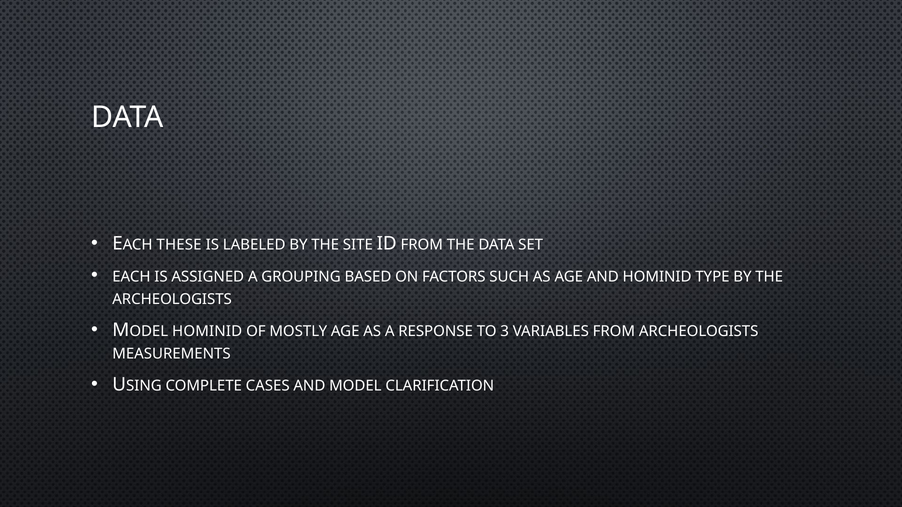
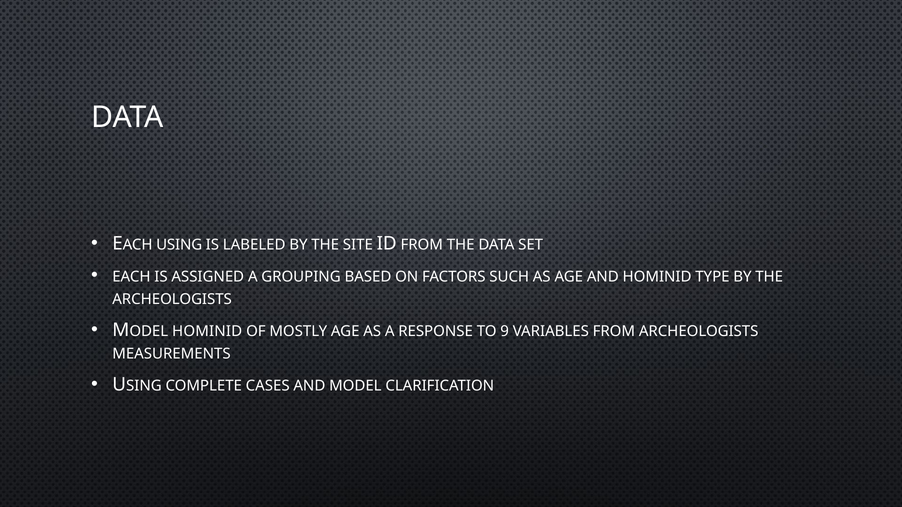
THESE: THESE -> USING (179, 245)
3: 3 -> 9 (505, 331)
